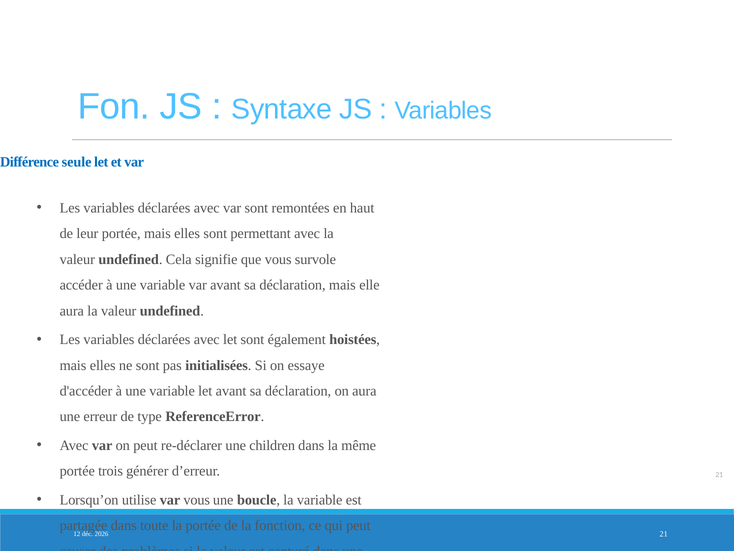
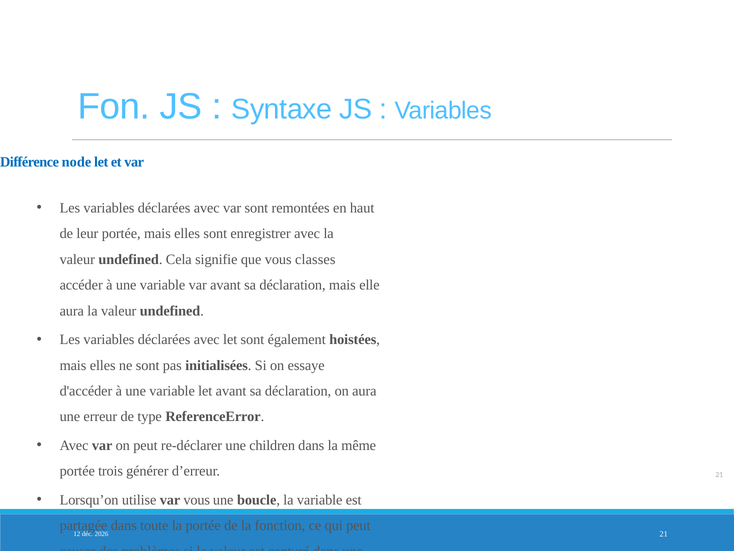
seule: seule -> node (77, 162)
permettant: permettant -> enregistrer (261, 233)
survole: survole -> classes (315, 259)
